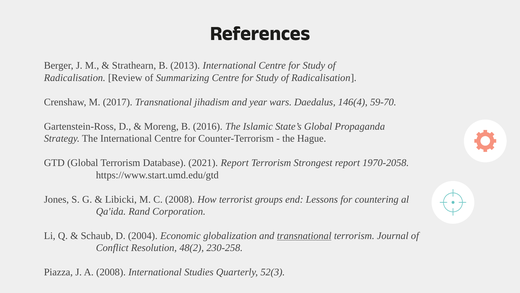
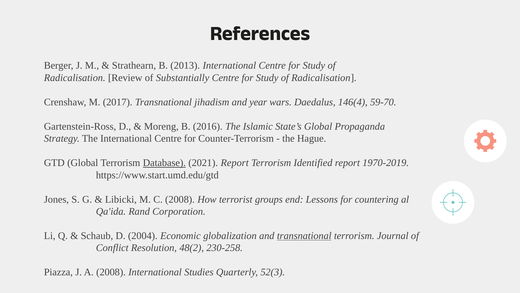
Summarizing: Summarizing -> Substantially (183, 78)
Database underline: none -> present (164, 163)
Strongest: Strongest -> Identified (313, 163)
1970-2058: 1970-2058 -> 1970-2019 (386, 163)
